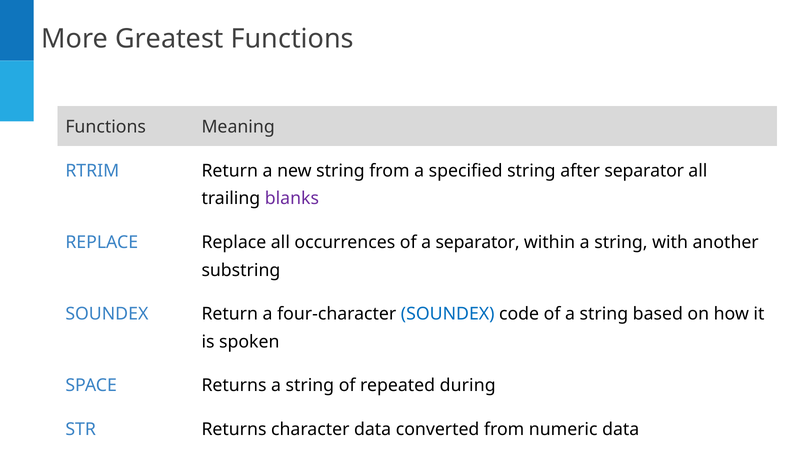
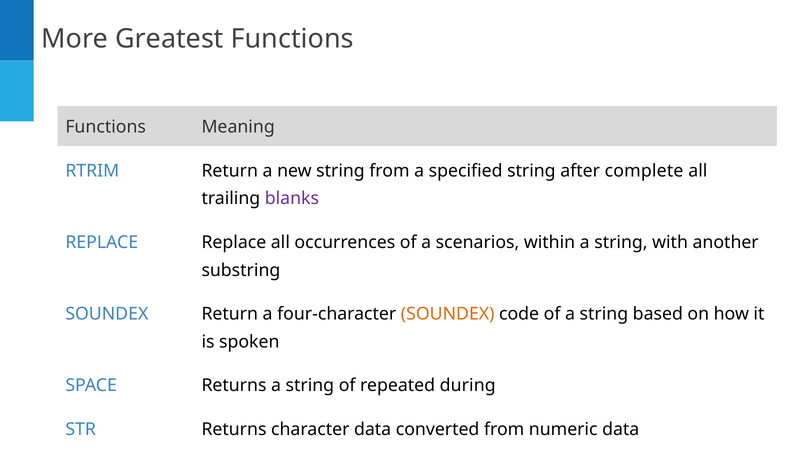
after separator: separator -> complete (644, 171)
a separator: separator -> scenarios (478, 243)
SOUNDEX colour: blue -> orange (448, 314)
